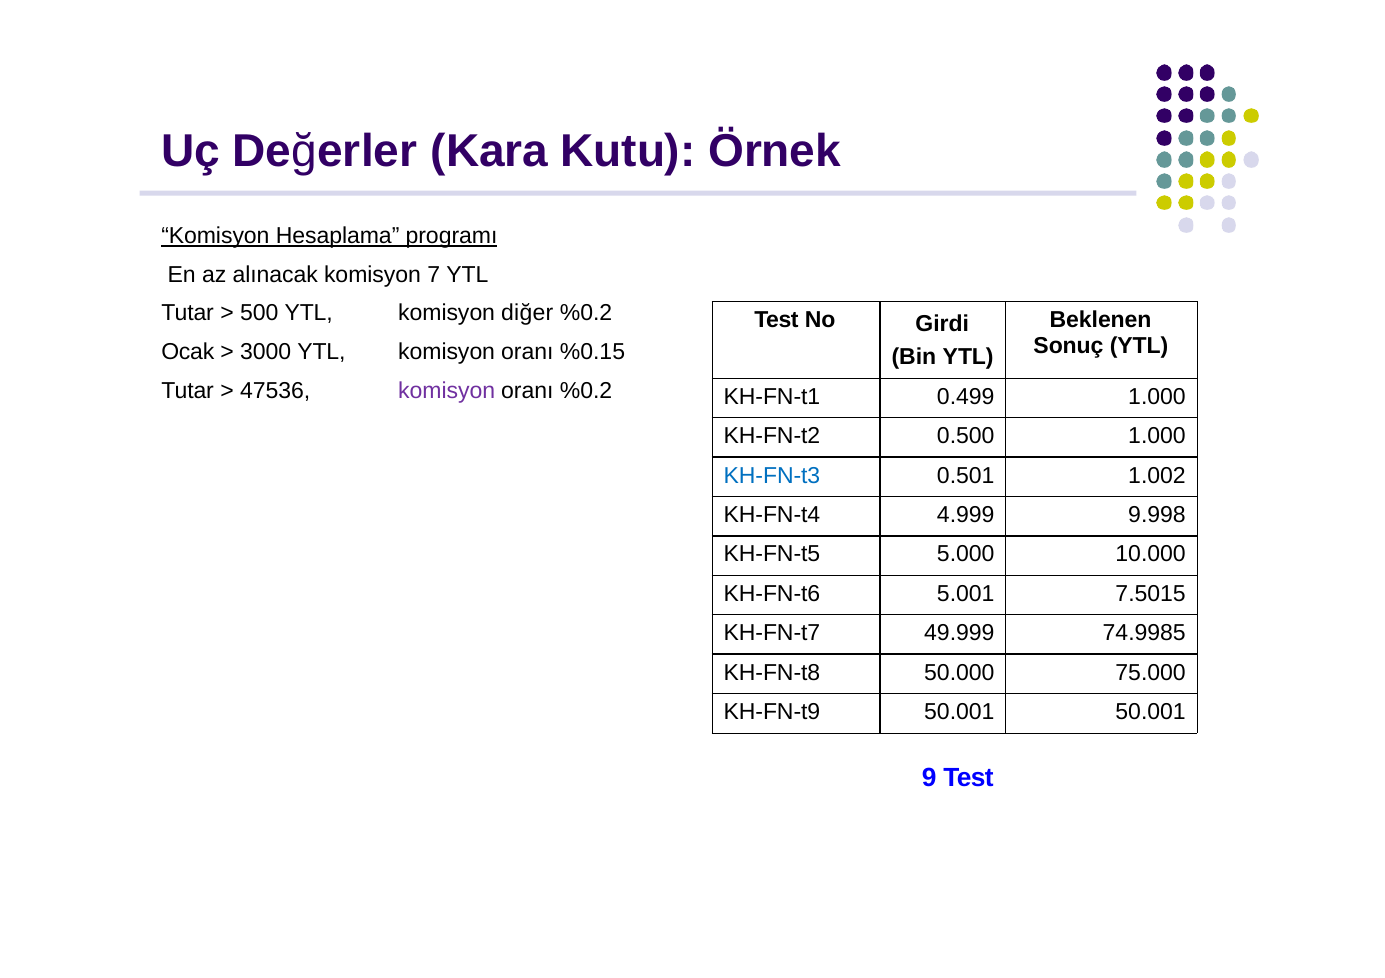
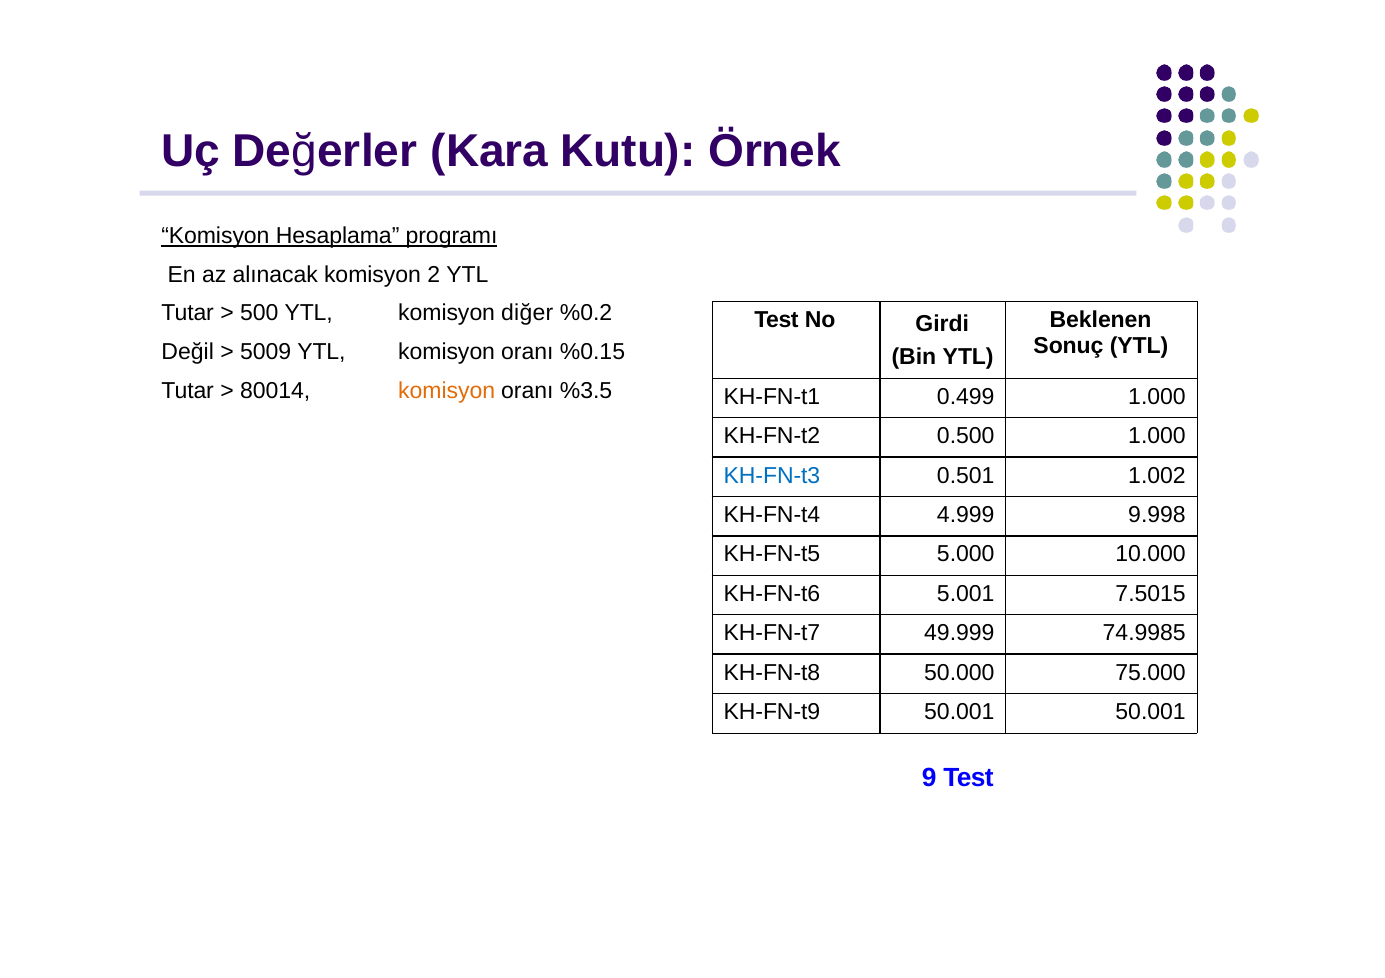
7: 7 -> 2 (434, 275)
Ocak: Ocak -> Değil (188, 352)
3000: 3000 -> 5009 (266, 352)
47536: 47536 -> 80014 (275, 391)
komisyon colour: purple -> orange (447, 391)
oranı %0.2: %0.2 -> %3.5 (586, 391)
